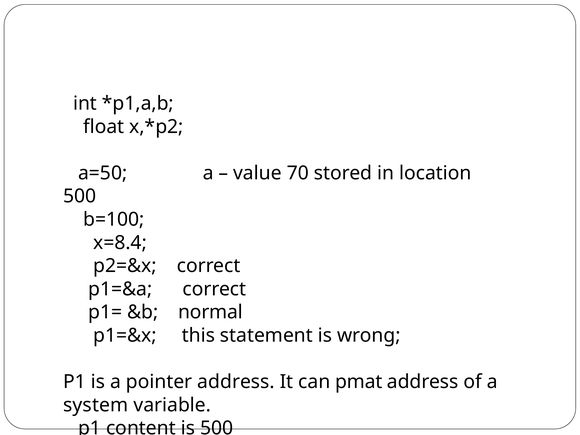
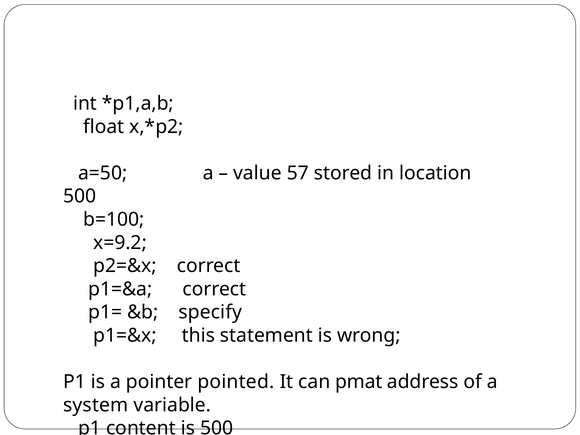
70: 70 -> 57 (298, 173)
x=8.4: x=8.4 -> x=9.2 (120, 243)
normal: normal -> specify (210, 312)
pointer address: address -> pointed (236, 382)
